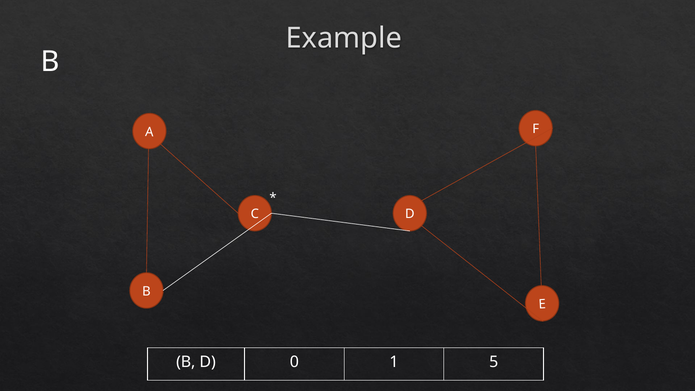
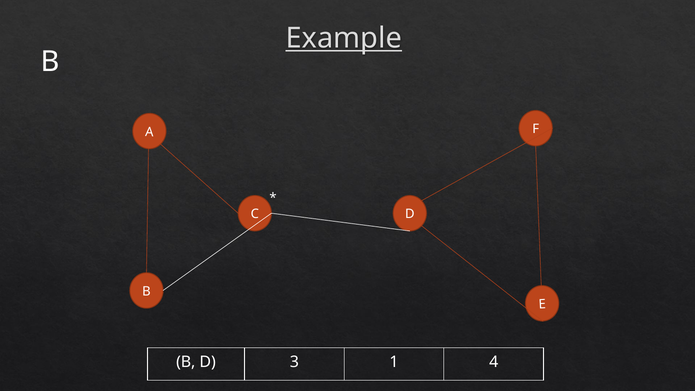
Example underline: none -> present (344, 38)
0: 0 -> 3 (294, 362)
5: 5 -> 4 (494, 362)
